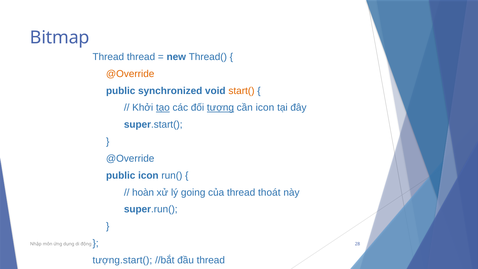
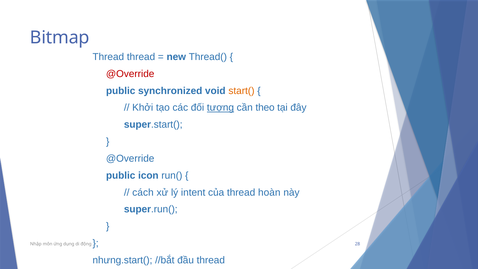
@Override colour: orange -> red (130, 74)
tạo underline: present -> none (163, 108)
cần icon: icon -> theo (265, 108)
hoàn: hoàn -> cách (143, 192)
going: going -> intent (193, 192)
thoát: thoát -> hoàn (269, 192)
tượng.start(: tượng.start( -> nhưng.start( (122, 260)
